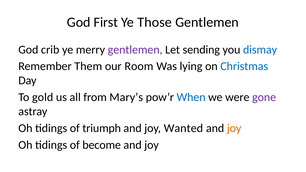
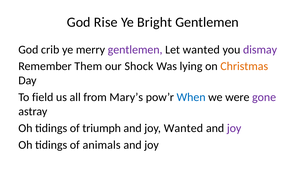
First: First -> Rise (106, 22)
Those: Those -> Bright (155, 22)
Let sending: sending -> wanted (201, 50)
dismay colour: blue -> purple (260, 50)
Room: Room -> Shock (139, 66)
Christmas colour: blue -> orange (244, 66)
gold: gold -> field (43, 97)
joy colour: orange -> purple (234, 128)
become: become -> animals (102, 145)
